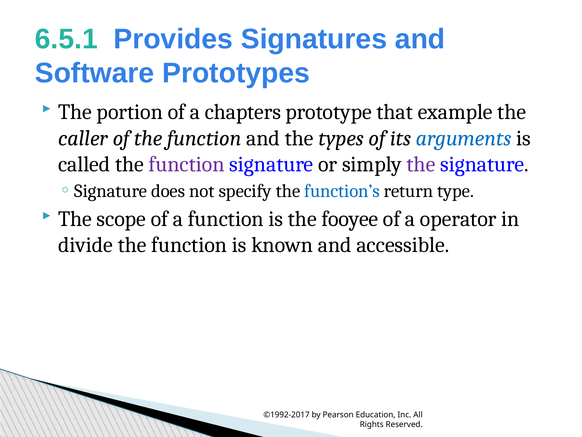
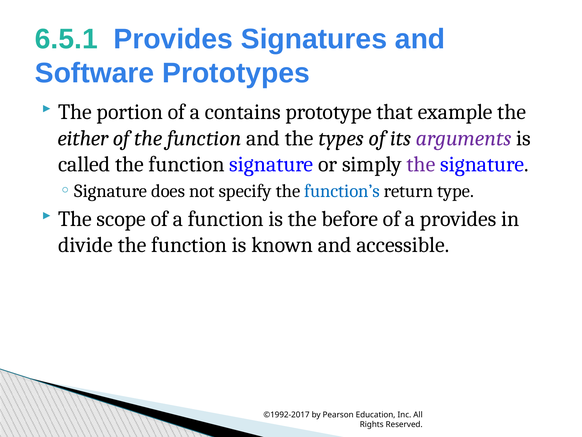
chapters: chapters -> contains (243, 112)
caller: caller -> either (83, 138)
arguments colour: blue -> purple (464, 138)
function colour: purple -> black (187, 164)
fooyee: fooyee -> before (350, 219)
a operator: operator -> provides (458, 219)
